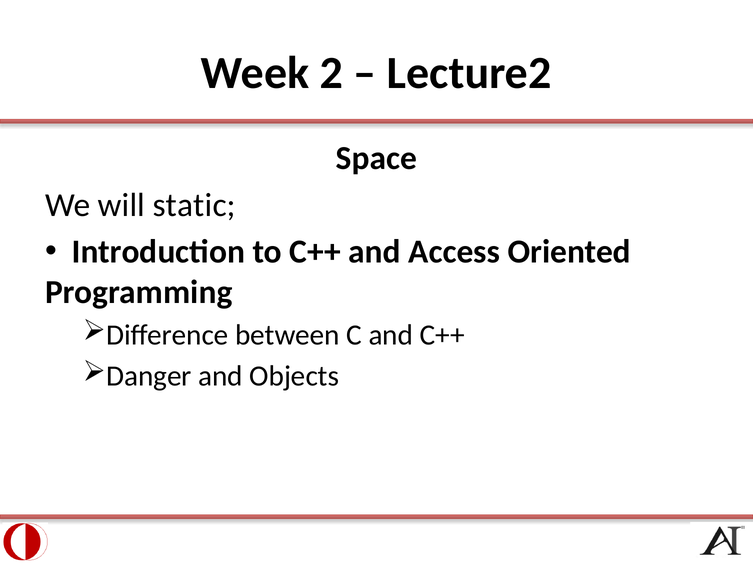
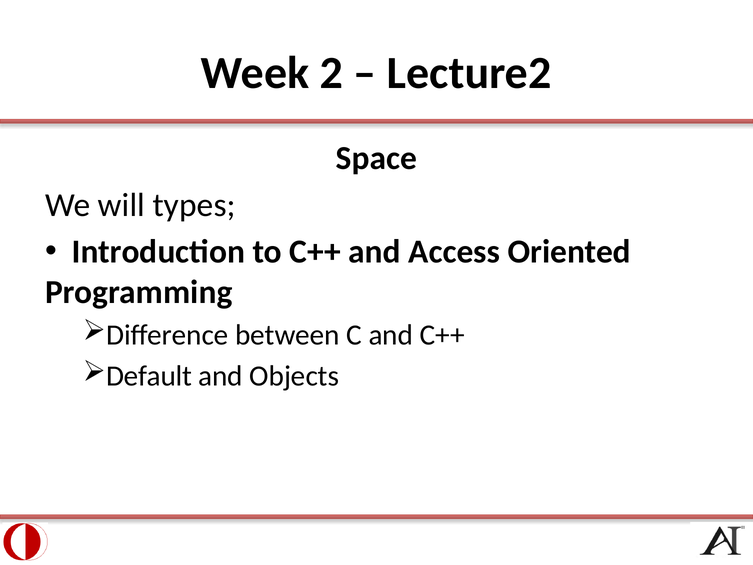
static: static -> types (194, 205)
Danger: Danger -> Default (149, 376)
